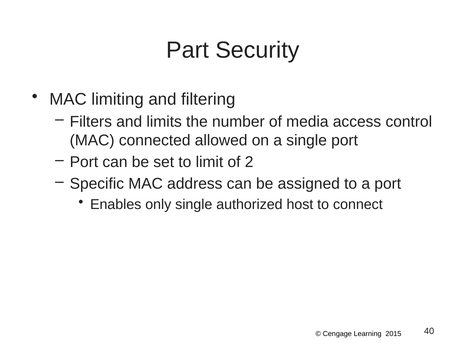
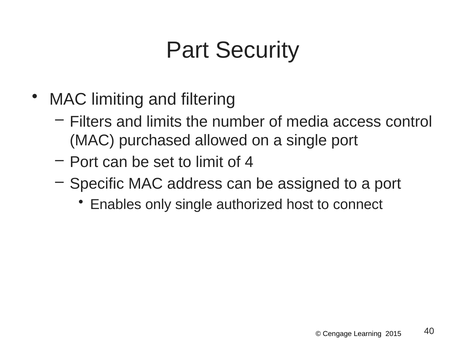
connected: connected -> purchased (155, 140)
2: 2 -> 4 (249, 162)
